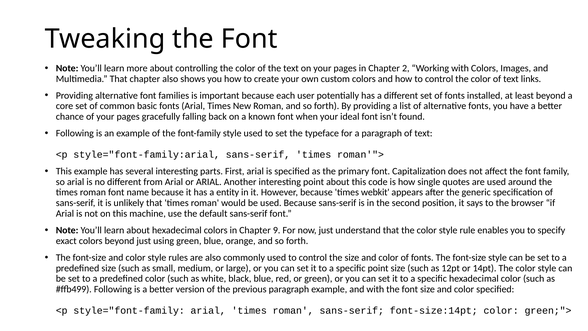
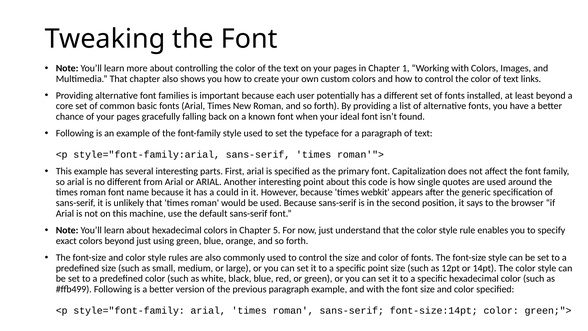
2: 2 -> 1 (406, 68)
entity: entity -> could (228, 192)
9: 9 -> 5 (277, 230)
